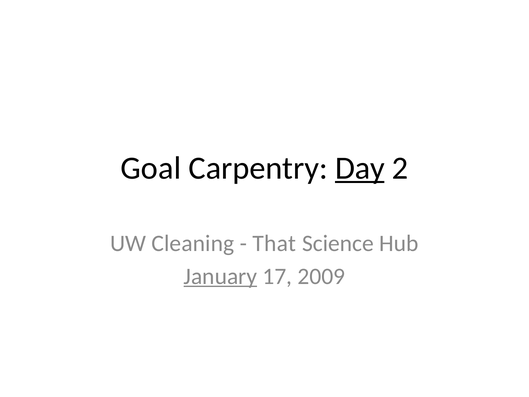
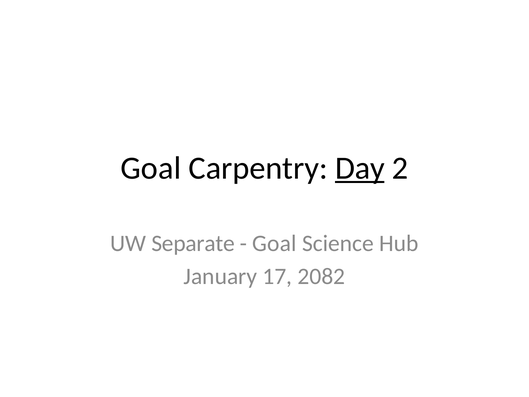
Cleaning: Cleaning -> Separate (193, 243)
That: That -> Goal (274, 243)
January underline: present -> none (220, 276)
2009: 2009 -> 2082 (321, 276)
